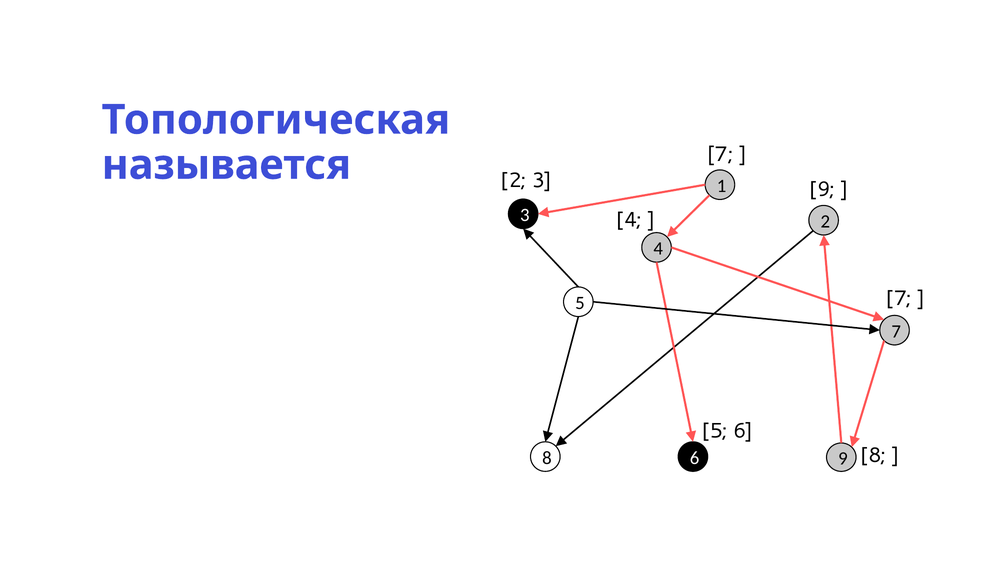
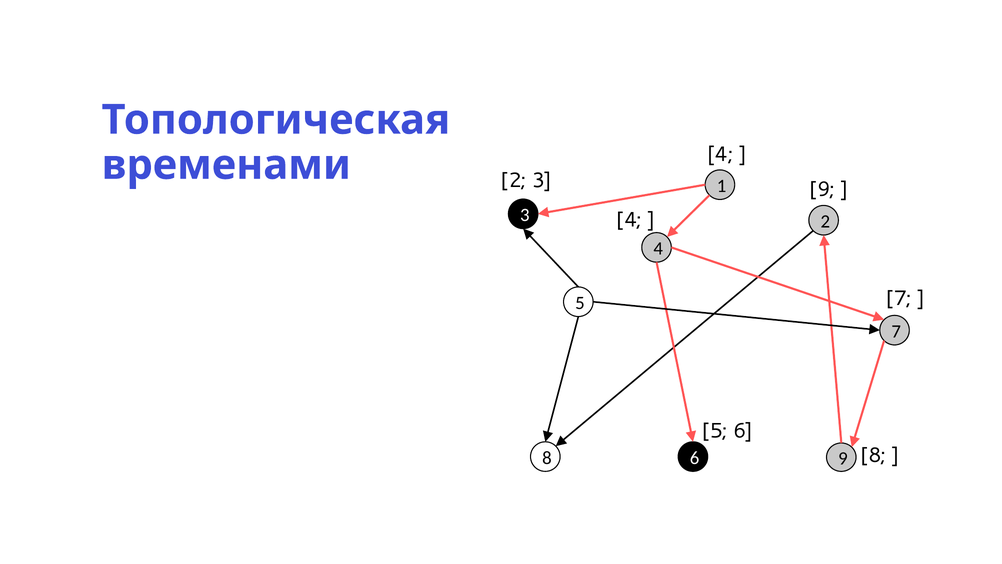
7: 7 -> 4 (720, 154)
называется: называется -> временами (226, 165)
